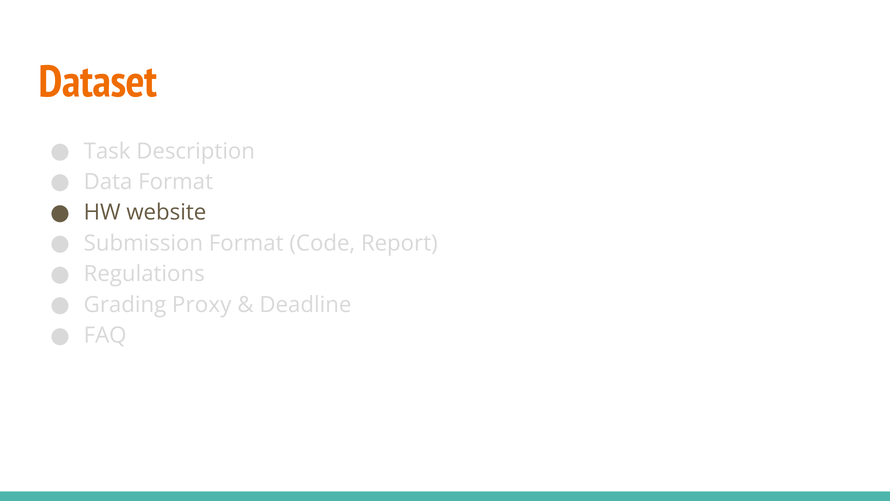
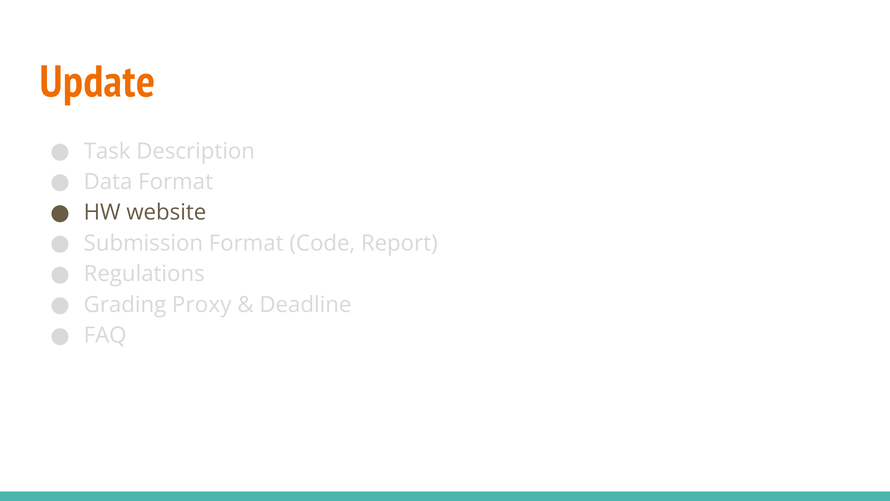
Dataset: Dataset -> Update (98, 82)
